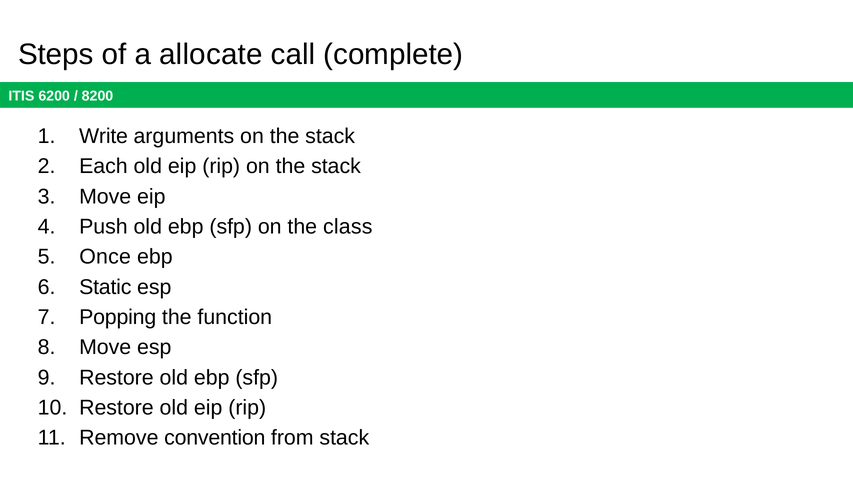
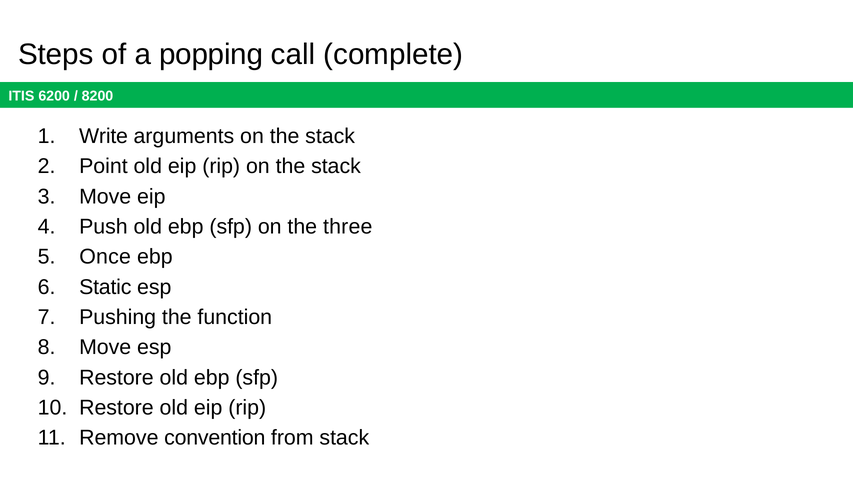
allocate: allocate -> popping (211, 54)
Each: Each -> Point (103, 166)
class: class -> three (348, 227)
Popping: Popping -> Pushing (118, 317)
